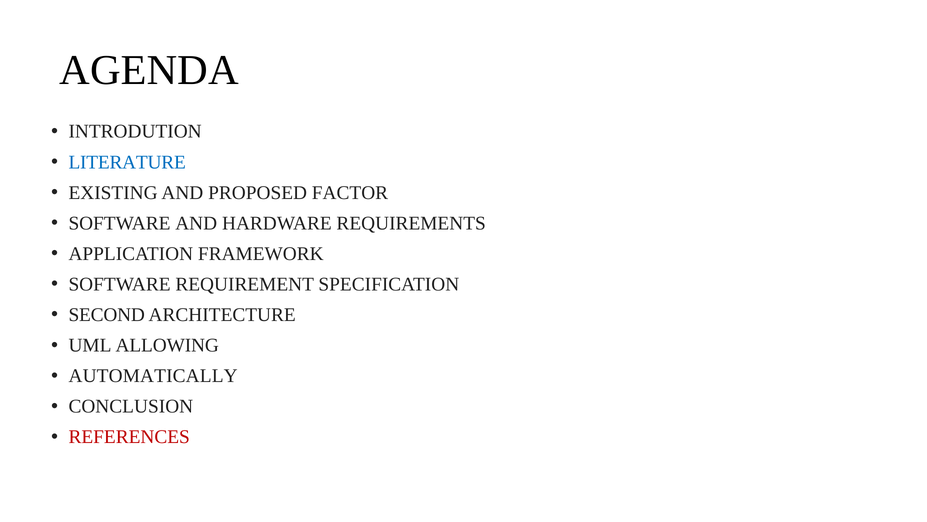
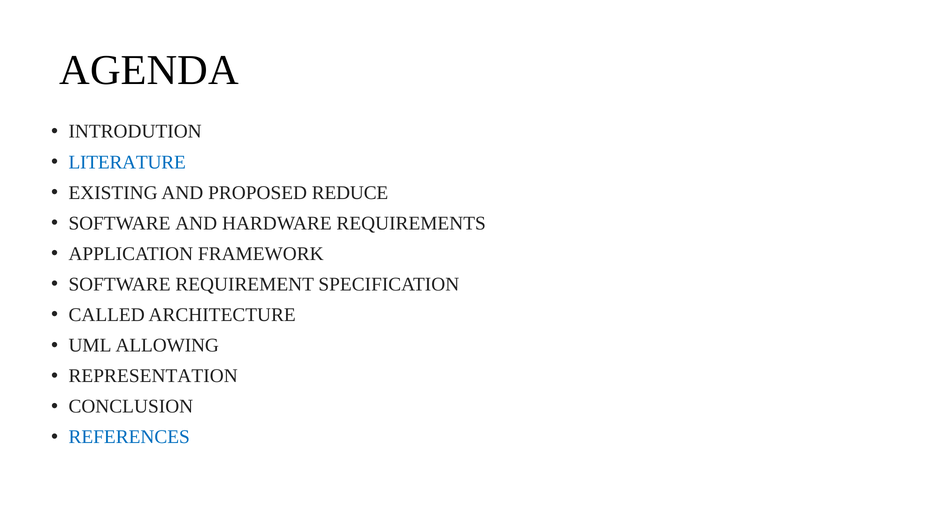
FACTOR: FACTOR -> REDUCE (350, 192)
SECOND: SECOND -> CALLED (107, 315)
AUTOMATICALLY: AUTOMATICALLY -> REPRESENTATION (153, 376)
REFERENCES colour: red -> blue (129, 437)
